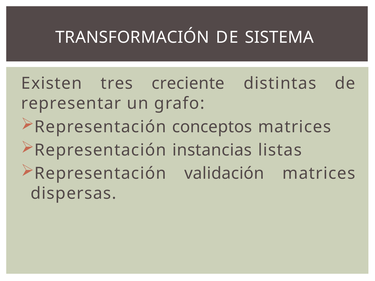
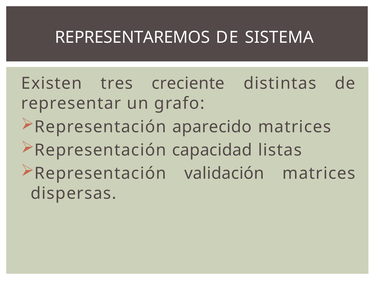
TRANSFORMACIÓN: TRANSFORMACIÓN -> REPRESENTAREMOS (132, 37)
conceptos: conceptos -> aparecido (212, 127)
instancias: instancias -> capacidad (212, 150)
